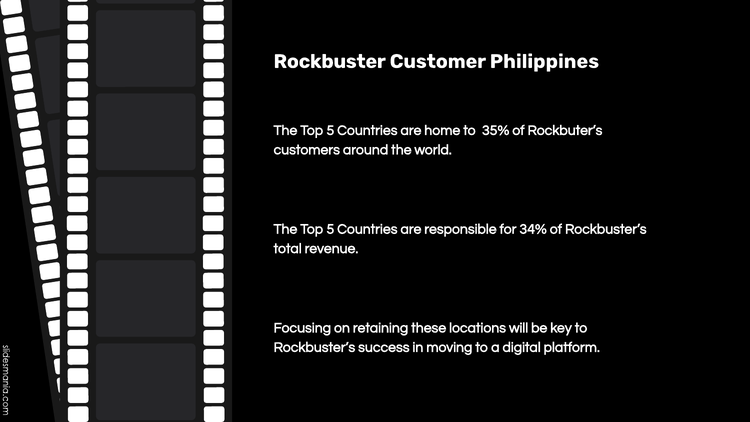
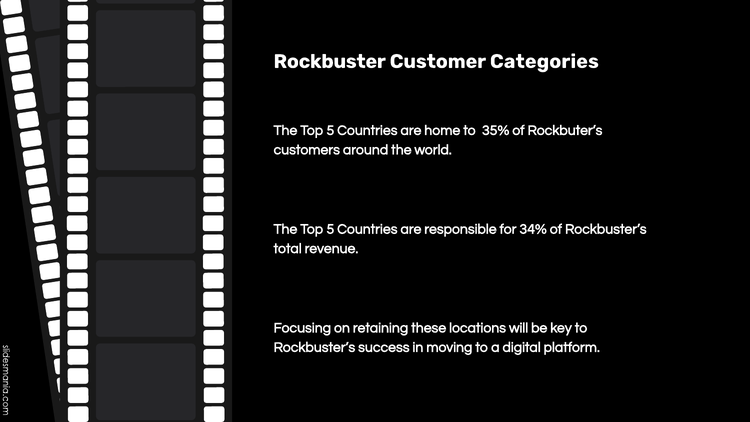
Philippines: Philippines -> Categories (544, 61)
